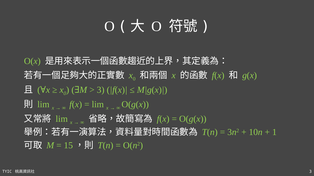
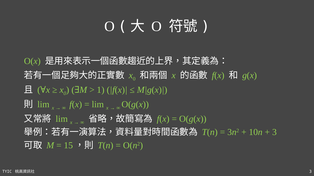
3: 3 -> 1 (101, 90)
1: 1 -> 3 (274, 133)
